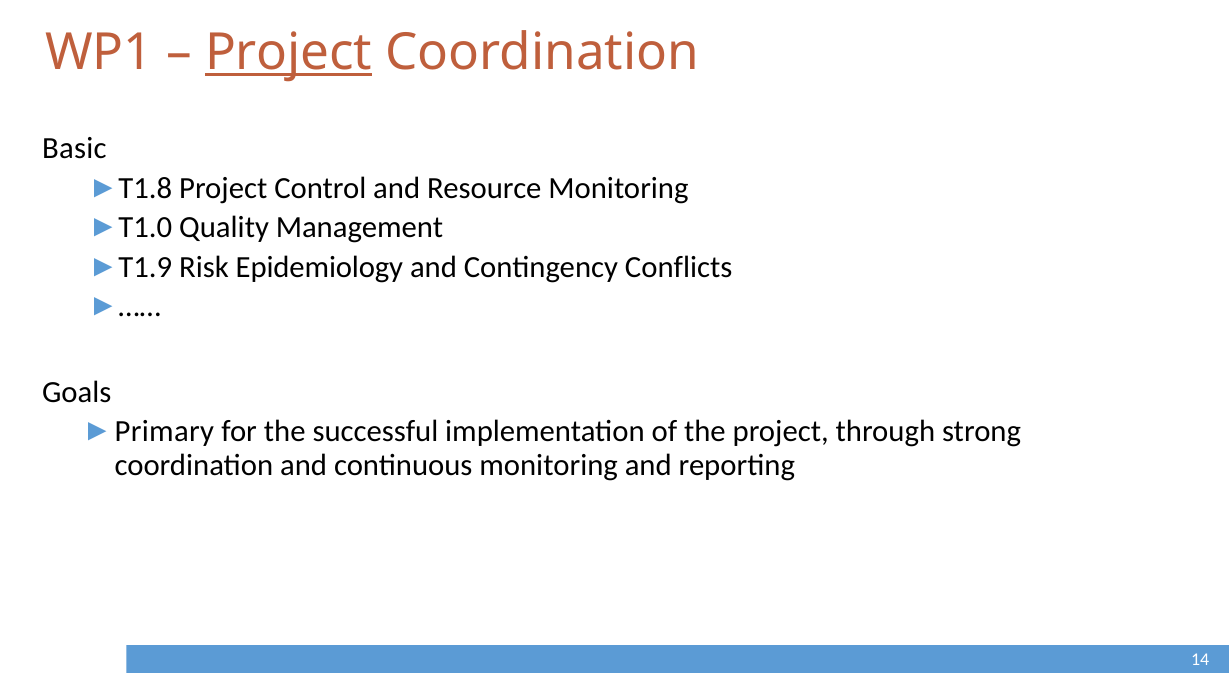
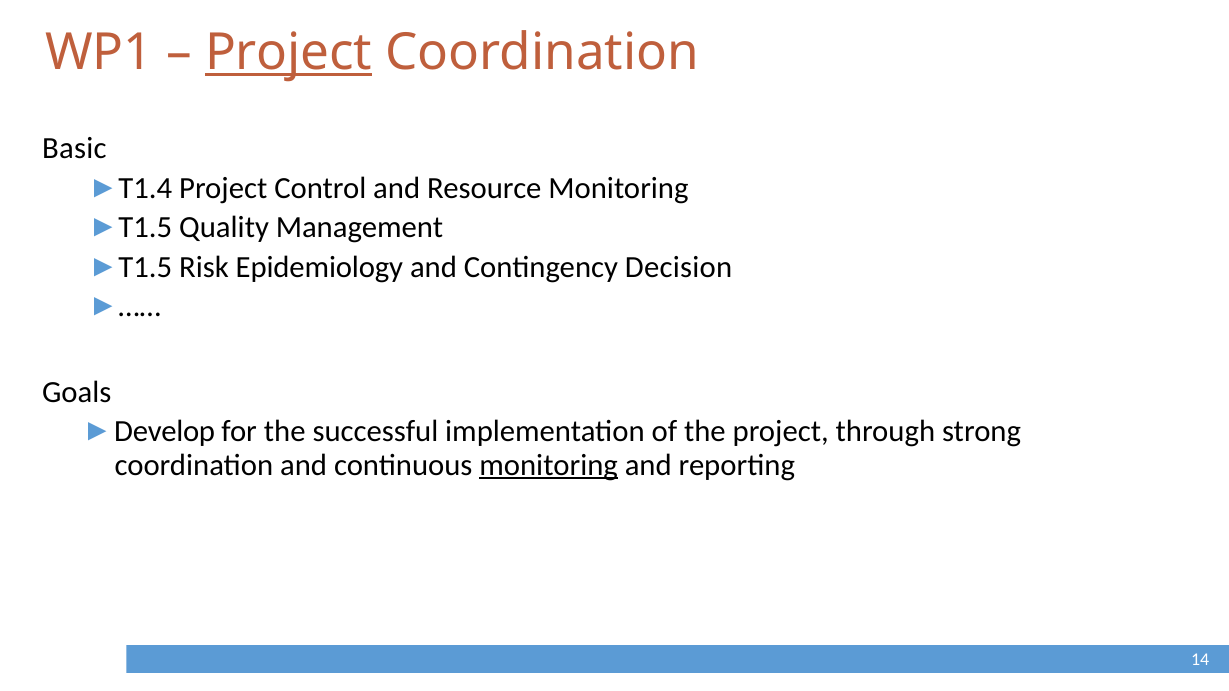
T1.8: T1.8 -> T1.4 (145, 188)
T1.0: T1.0 -> T1.5 (145, 228)
T1.9: T1.9 -> T1.5 (145, 267)
Conflicts: Conflicts -> Decision (679, 267)
Primary: Primary -> Develop (165, 432)
monitoring underline: none -> present (549, 465)
